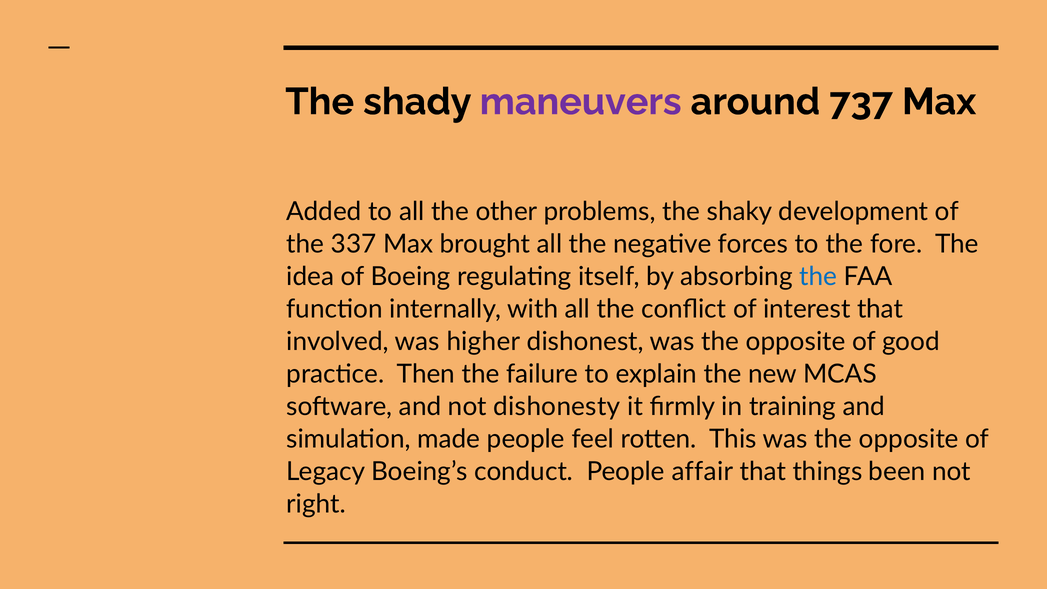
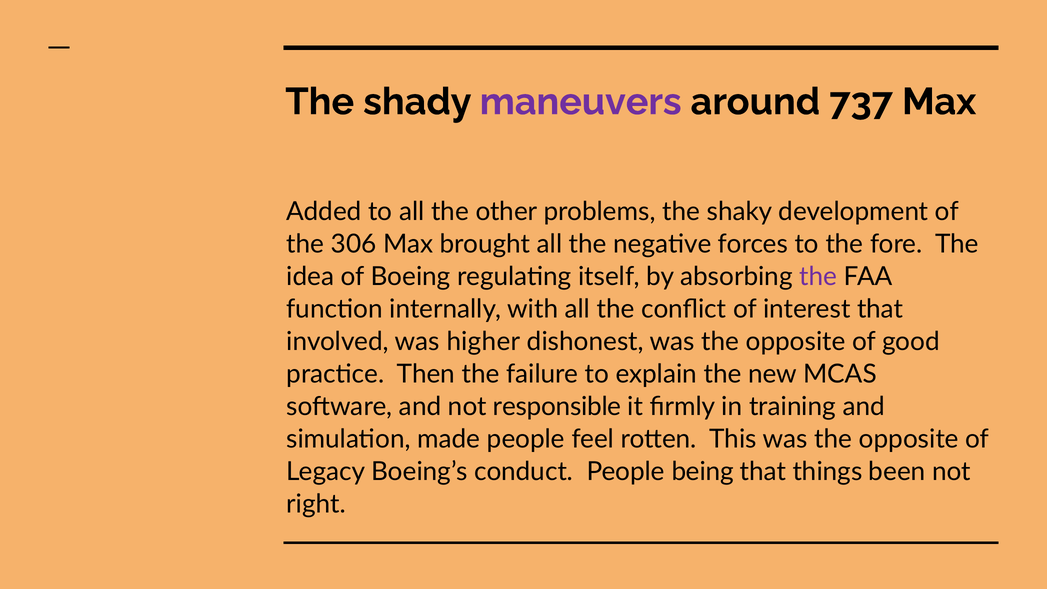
337: 337 -> 306 (354, 244)
the colour: blue -> purple (818, 277)
dishonesty: dishonesty -> responsible (557, 407)
affair: affair -> being (703, 472)
